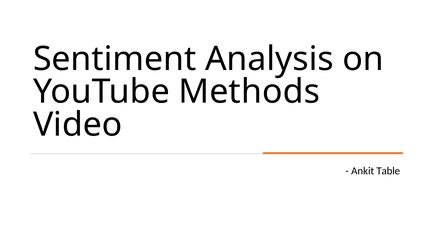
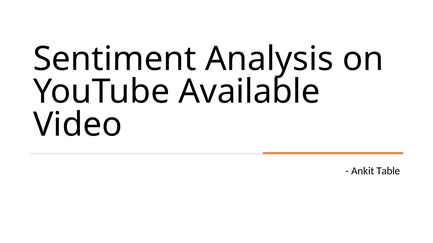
Methods: Methods -> Available (249, 92)
